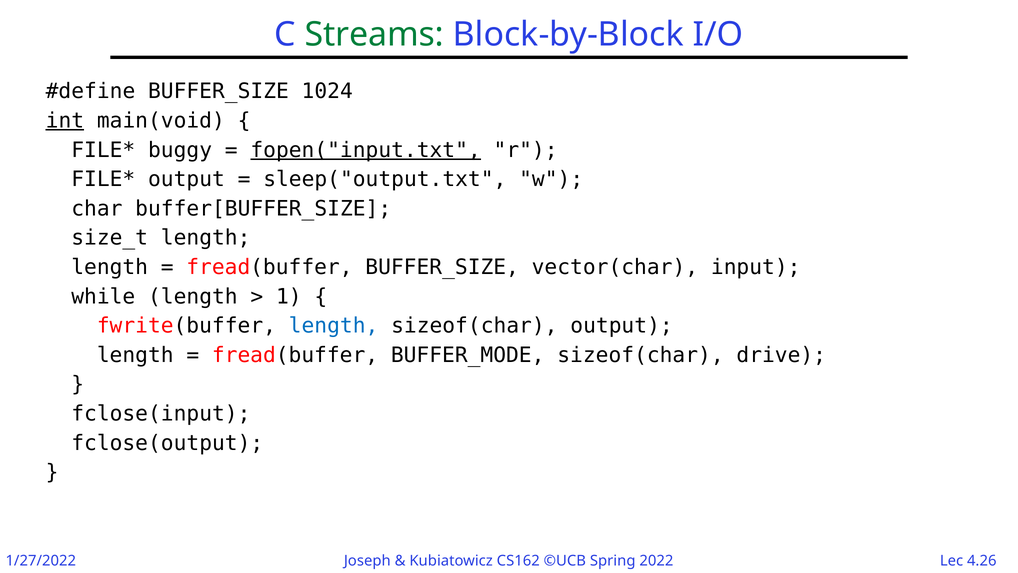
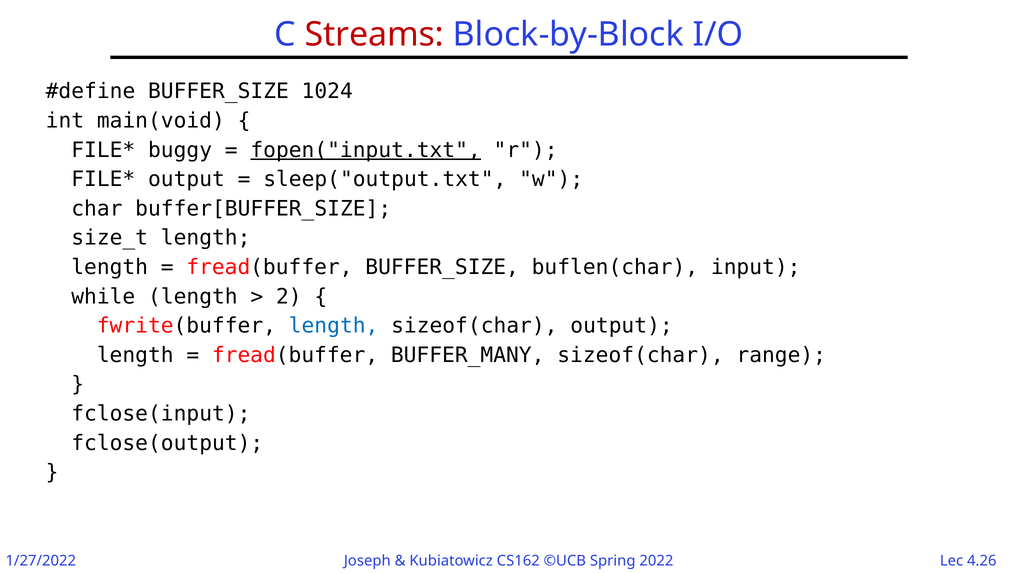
Streams colour: green -> red (374, 35)
int underline: present -> none (65, 121)
vector(char: vector(char -> buflen(char (615, 267)
1: 1 -> 2 (289, 296)
BUFFER_MODE: BUFFER_MODE -> BUFFER_MANY (468, 355)
drive: drive -> range (781, 355)
